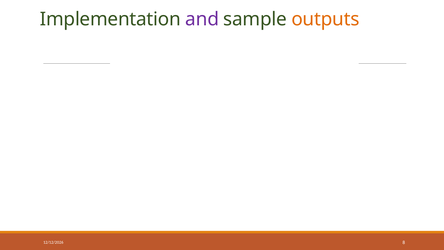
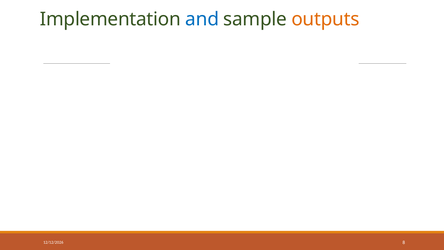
and colour: purple -> blue (202, 19)
